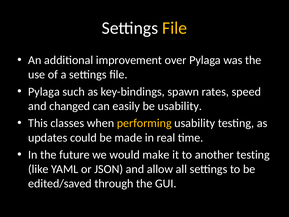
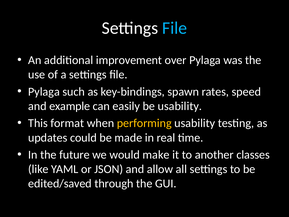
File colour: yellow -> light blue (175, 28)
changed: changed -> example (70, 106)
classes: classes -> format (67, 123)
another testing: testing -> classes (253, 154)
